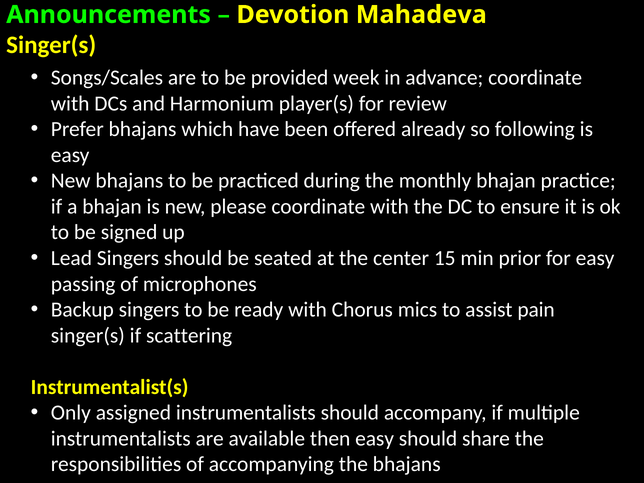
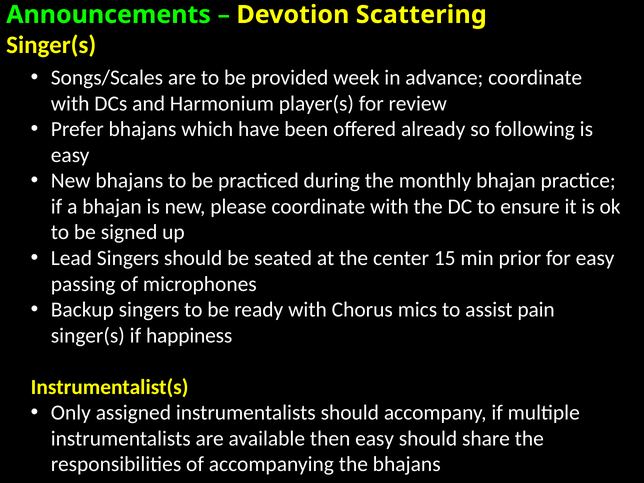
Mahadeva: Mahadeva -> Scattering (421, 15)
scattering: scattering -> happiness (189, 335)
